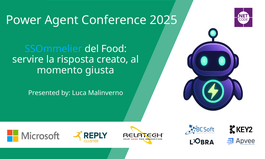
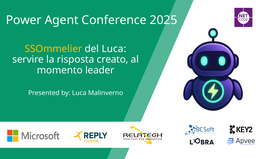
SSOmmelier colour: light blue -> yellow (53, 49)
del Food: Food -> Luca (114, 49)
giusta: giusta -> leader (100, 70)
